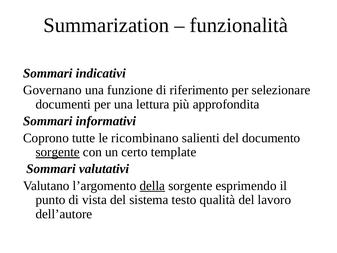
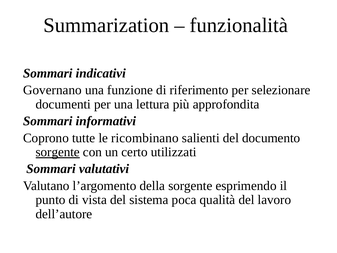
template: template -> utilizzati (174, 152)
della underline: present -> none (152, 186)
testo: testo -> poca (184, 200)
